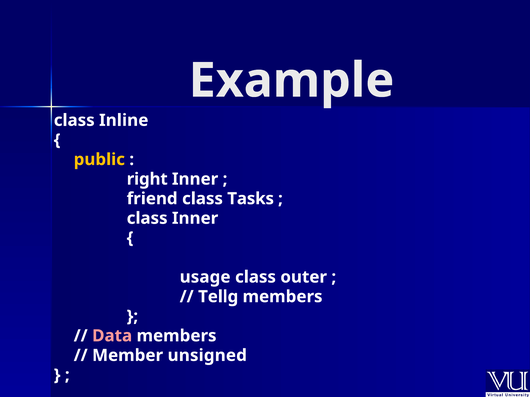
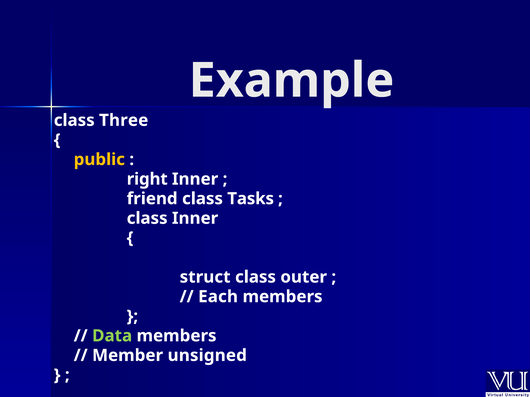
Inline: Inline -> Three (124, 120)
usage: usage -> struct (205, 277)
Tellg: Tellg -> Each (218, 297)
Data colour: pink -> light green (112, 336)
